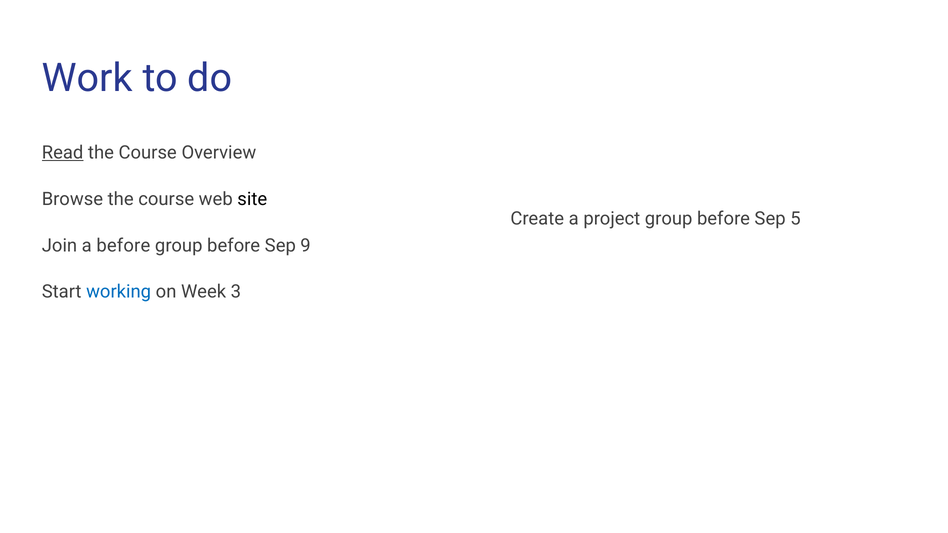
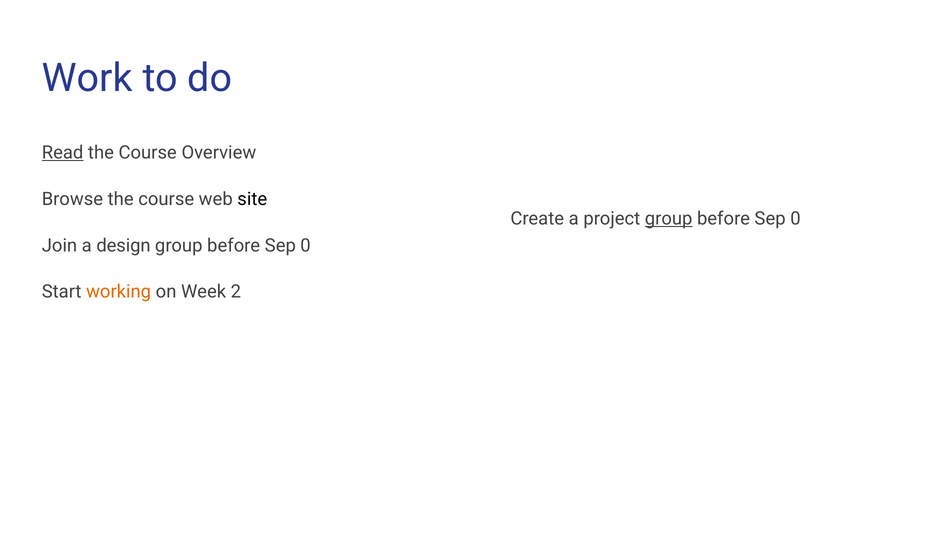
group underline: none -> present (669, 219)
5: 5 -> 0 (795, 219)
a before: before -> design (123, 246)
9: 9 -> 0 (306, 246)
working colour: blue -> orange (119, 292)
3: 3 -> 2 (236, 292)
